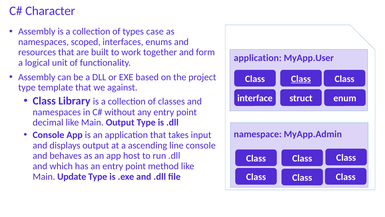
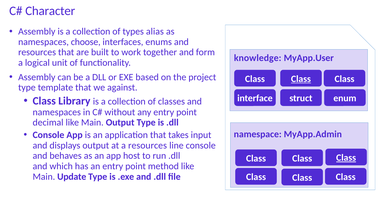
case: case -> alias (155, 31)
scoped: scoped -> choose (86, 42)
application: application -> knowledge (258, 58)
a ascending: ascending -> resources (148, 145)
Class underline: none -> present (346, 157)
